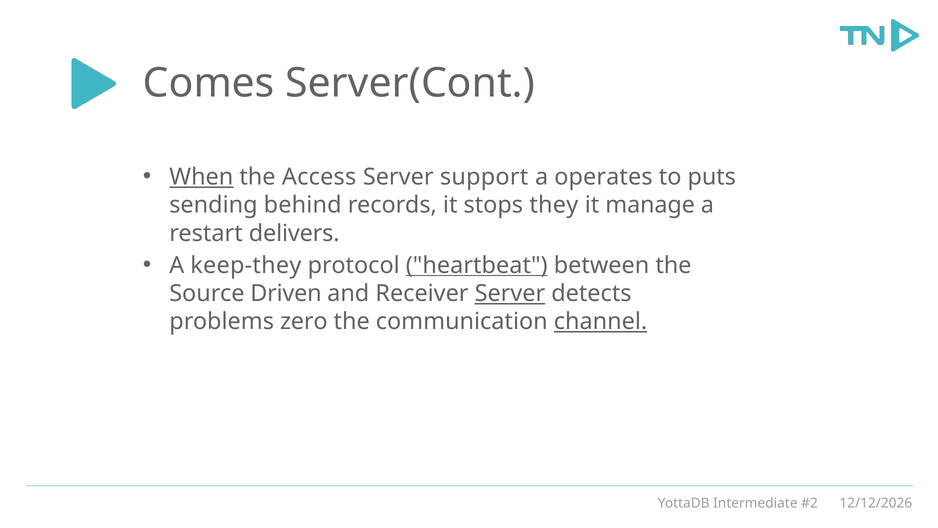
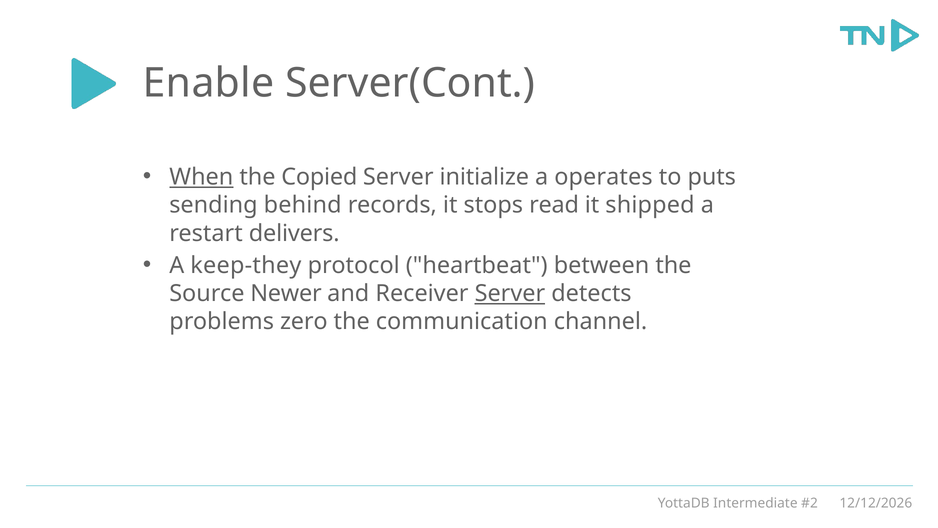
Comes: Comes -> Enable (209, 83)
Access: Access -> Copied (319, 177)
support: support -> initialize (484, 177)
they: they -> read (554, 205)
manage: manage -> shipped (650, 205)
heartbeat underline: present -> none (477, 265)
Driven: Driven -> Newer (286, 293)
channel underline: present -> none (601, 322)
